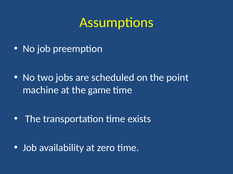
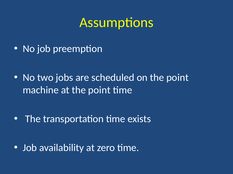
at the game: game -> point (99, 90)
